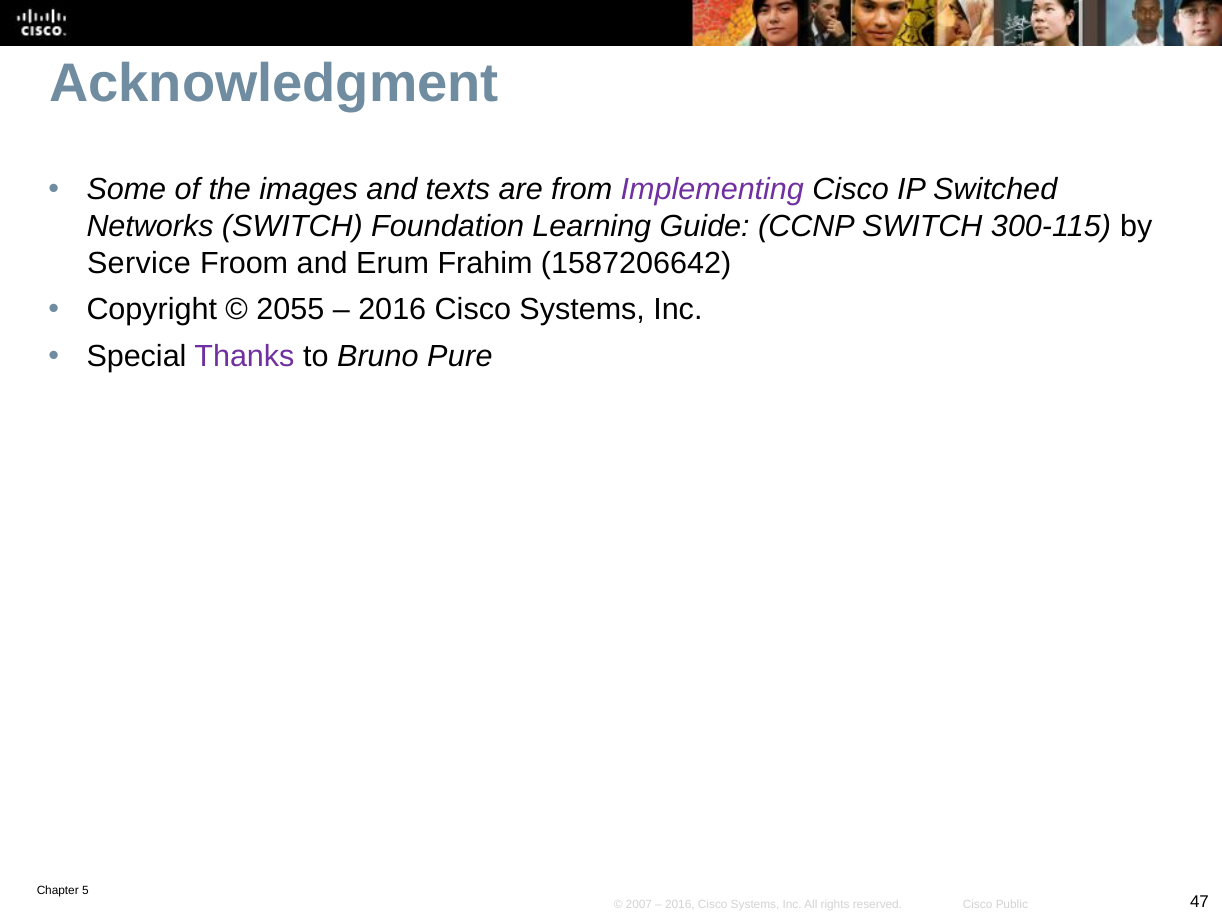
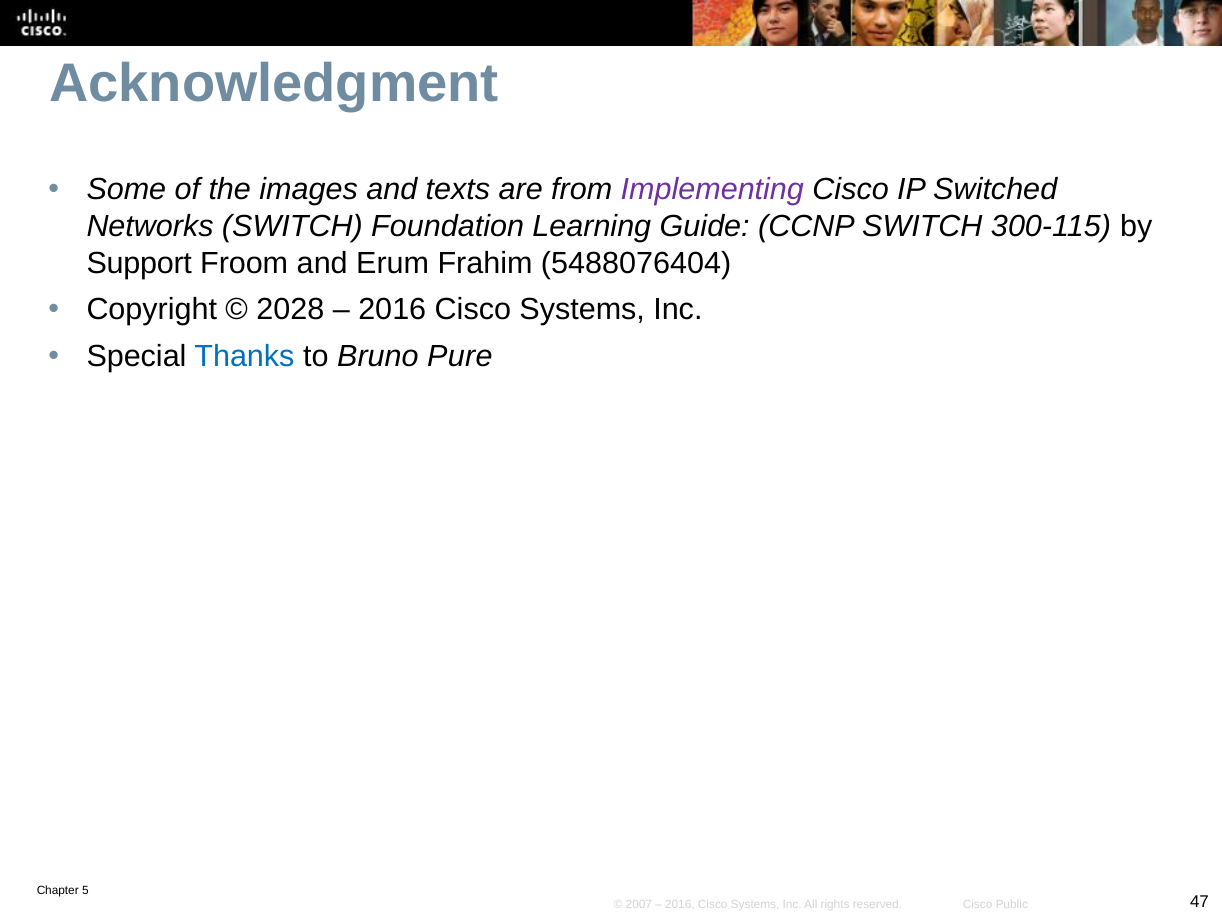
Service: Service -> Support (139, 263)
1587206642: 1587206642 -> 5488076404 (636, 263)
2055: 2055 -> 2028 (290, 310)
Thanks colour: purple -> blue (244, 357)
